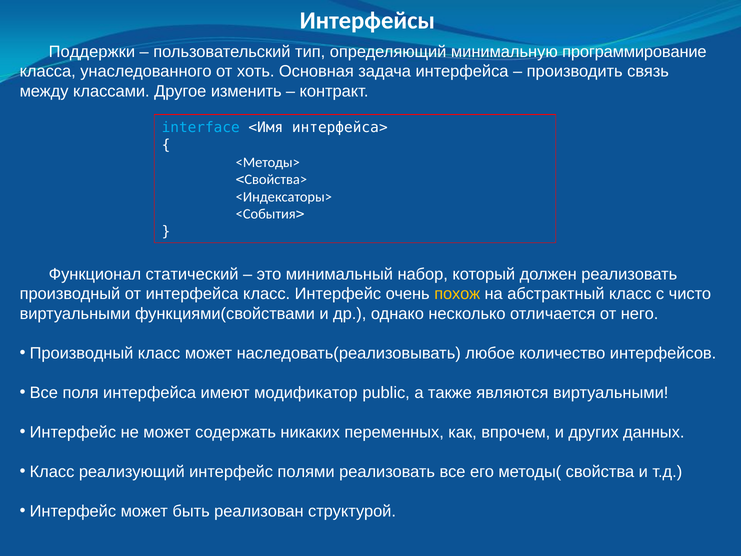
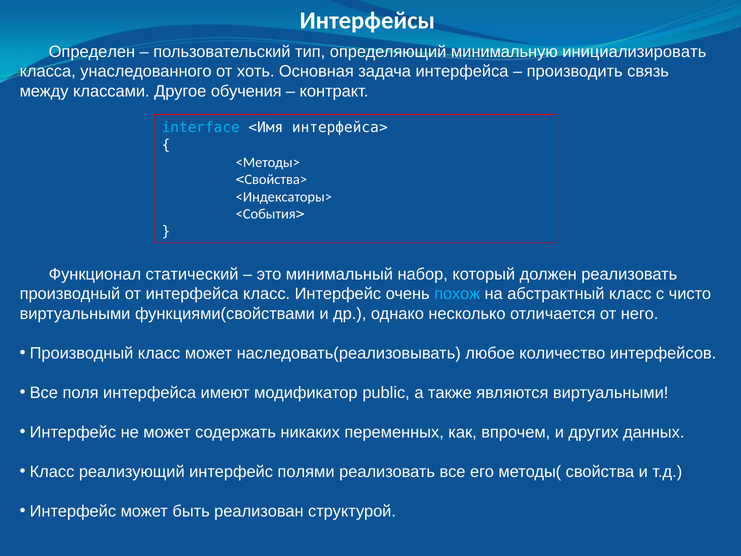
Поддержки: Поддержки -> Определен (92, 52)
программирование: программирование -> инициализировать (634, 52)
изменить: изменить -> обучения (246, 91)
похож colour: yellow -> light blue (457, 294)
